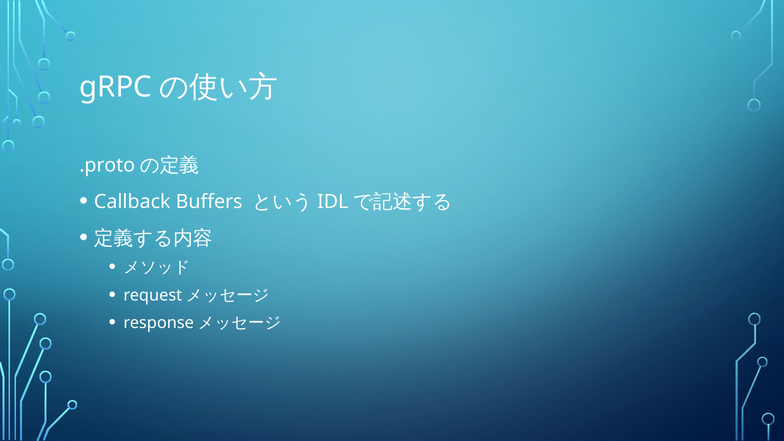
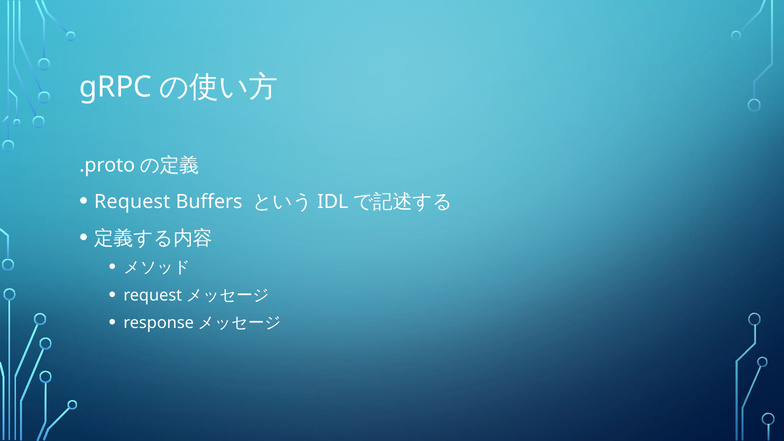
Callback: Callback -> Request (132, 202)
